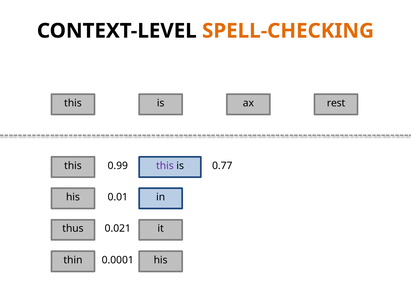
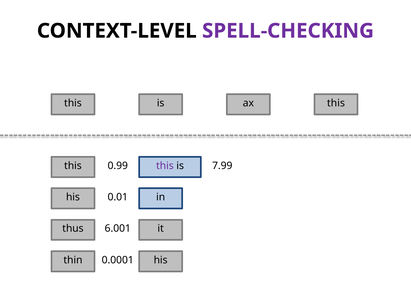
SPELL-CHECKING colour: orange -> purple (288, 31)
ax rest: rest -> this (336, 103)
0.77: 0.77 -> 7.99 (222, 166)
0.021: 0.021 -> 6.001 (118, 229)
